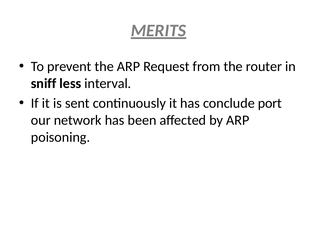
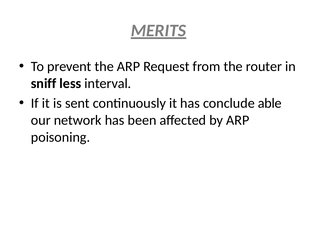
port: port -> able (270, 103)
